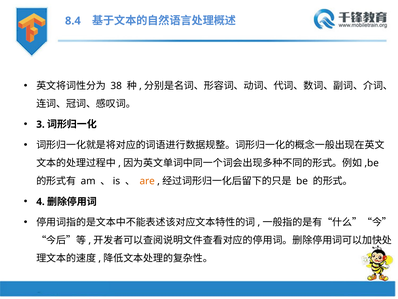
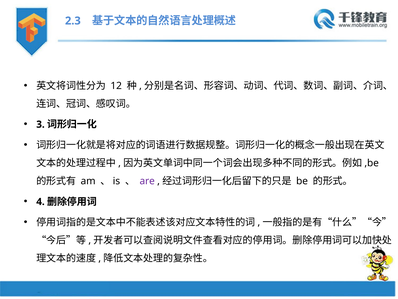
8.4: 8.4 -> 2.3 (73, 21)
38: 38 -> 12 (116, 86)
are colour: orange -> purple (147, 181)
